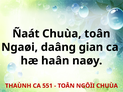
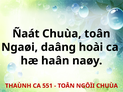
gian: gian -> hoài (91, 47)
